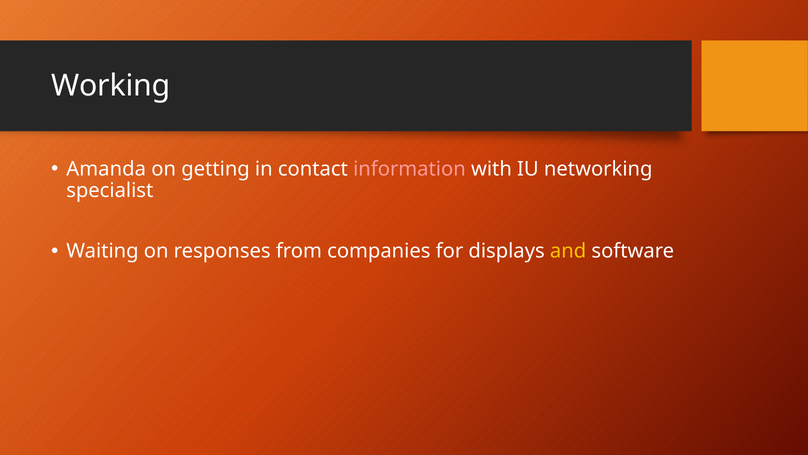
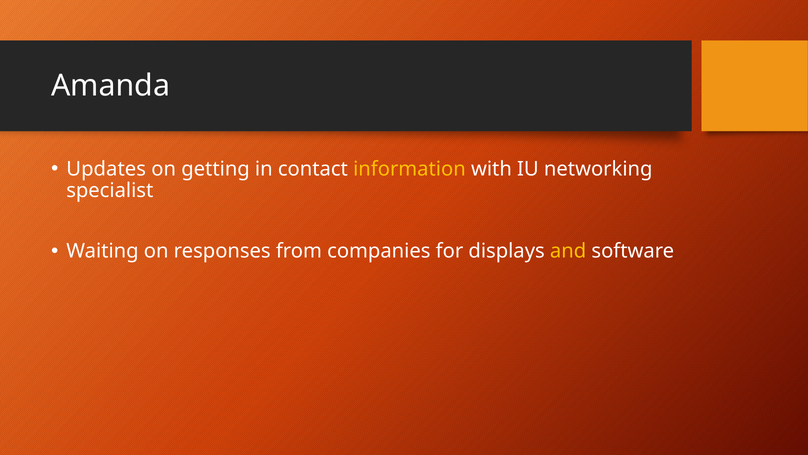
Working: Working -> Amanda (111, 86)
Amanda: Amanda -> Updates (106, 169)
information colour: pink -> yellow (409, 169)
